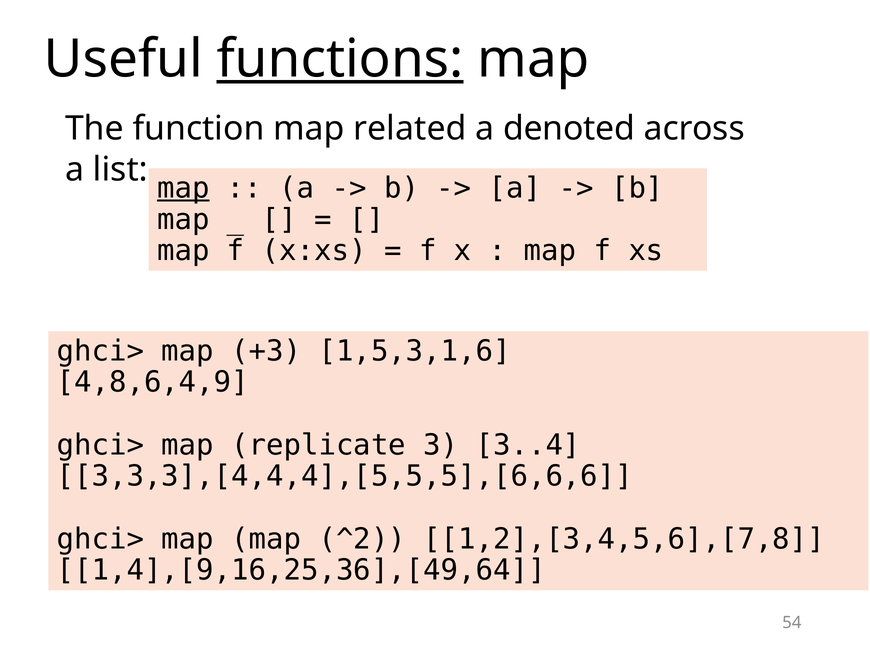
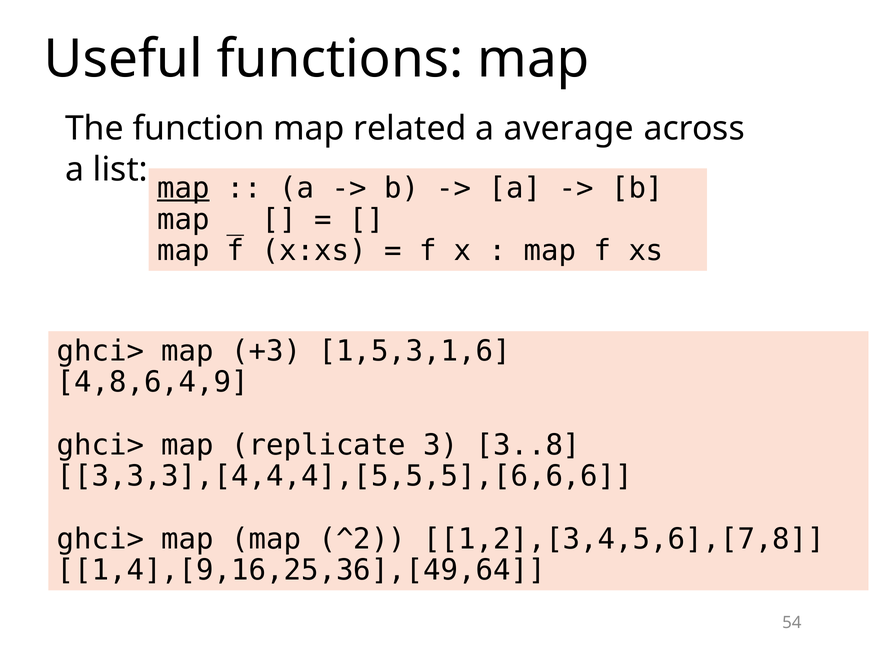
functions underline: present -> none (340, 59)
denoted: denoted -> average (569, 129)
3..4: 3..4 -> 3..8 (528, 445)
